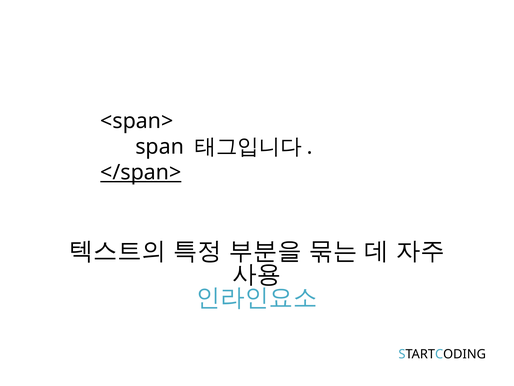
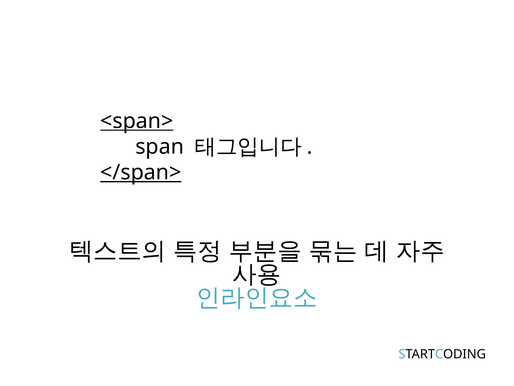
<span> underline: none -> present (137, 121)
